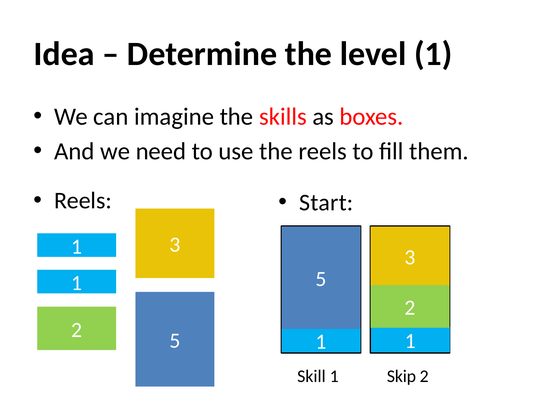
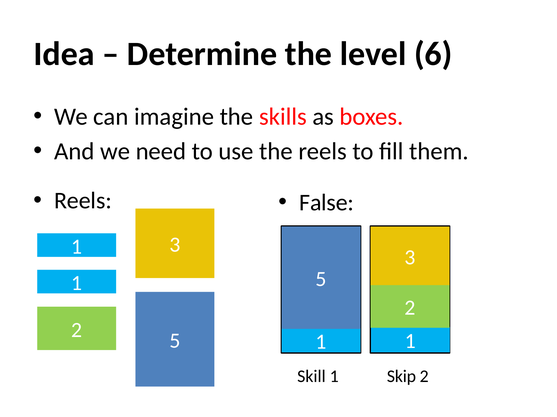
level 1: 1 -> 6 (433, 54)
Start: Start -> False (327, 203)
